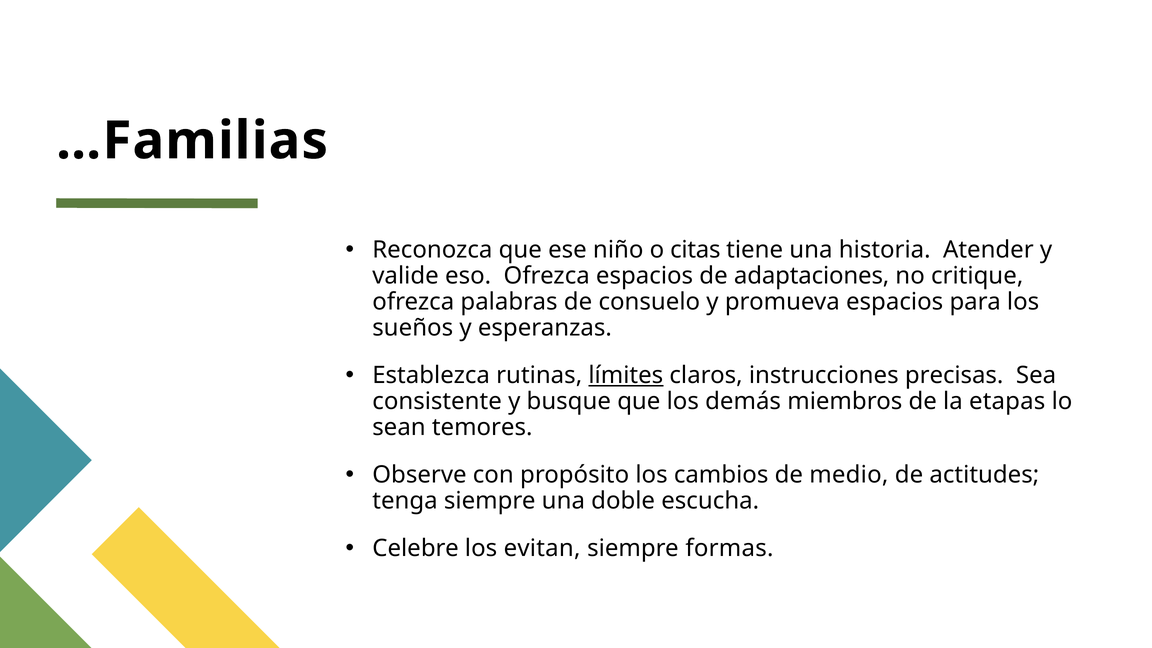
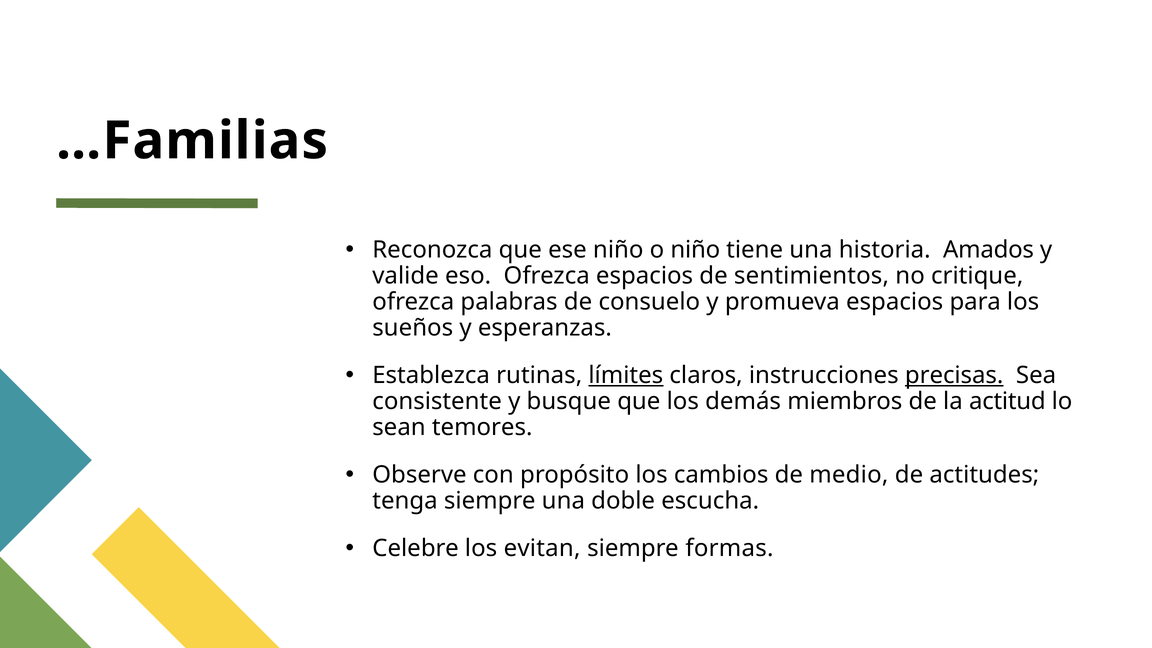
o citas: citas -> niño (695, 250)
Atender: Atender -> Amados (989, 250)
adaptaciones: adaptaciones -> sentimientos (811, 276)
precisas underline: none -> present (954, 375)
etapas: etapas -> actitud (1007, 401)
